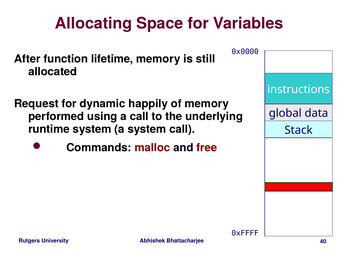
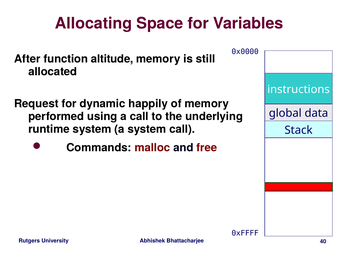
lifetime: lifetime -> altitude (112, 59)
